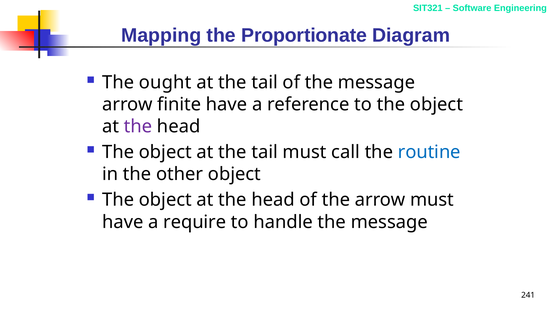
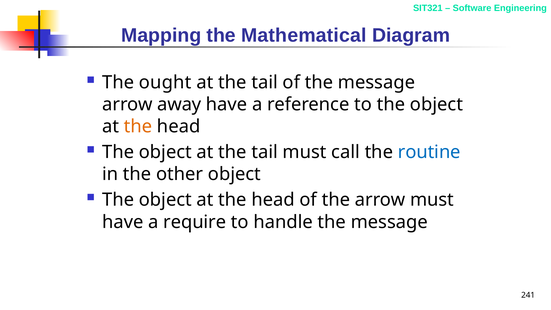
Proportionate: Proportionate -> Mathematical (304, 35)
finite: finite -> away (179, 104)
the colour: purple -> orange (138, 126)
